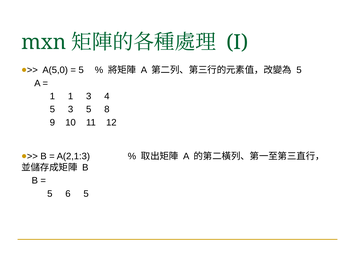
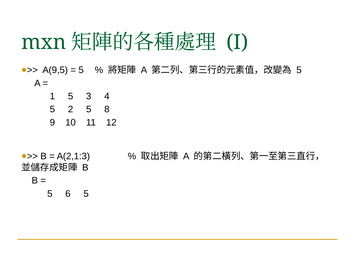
A(5,0: A(5,0 -> A(9,5 (55, 70)
1 1: 1 -> 5 (71, 96)
5 3: 3 -> 2 (71, 110)
